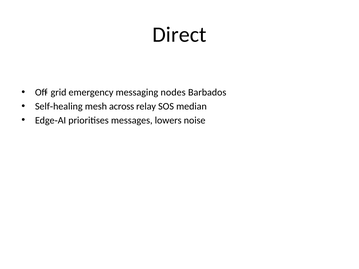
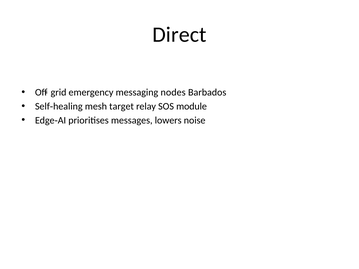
across: across -> target (122, 106)
median: median -> module (192, 106)
